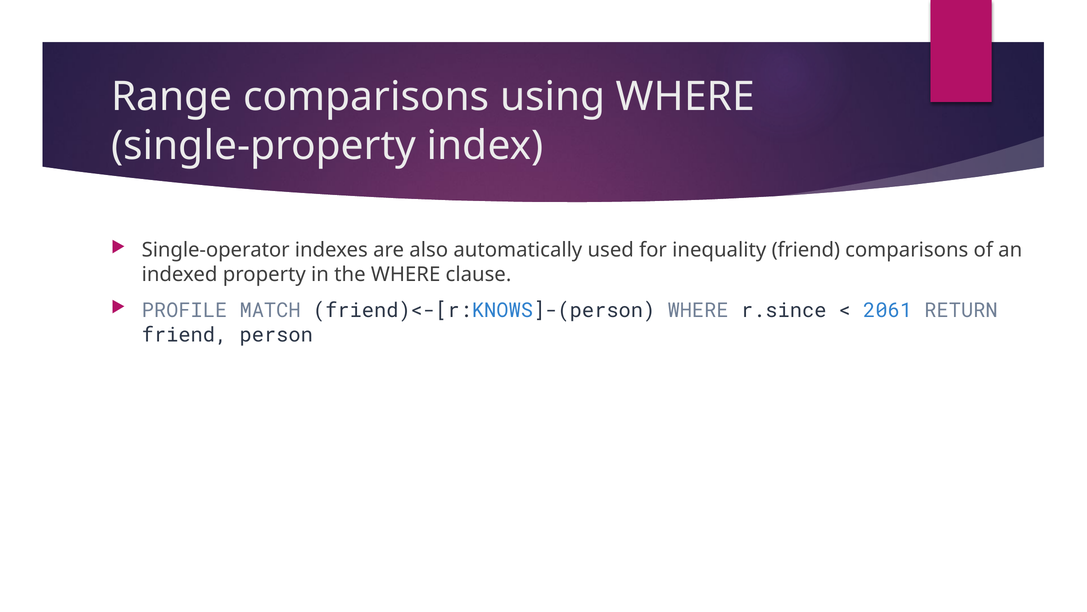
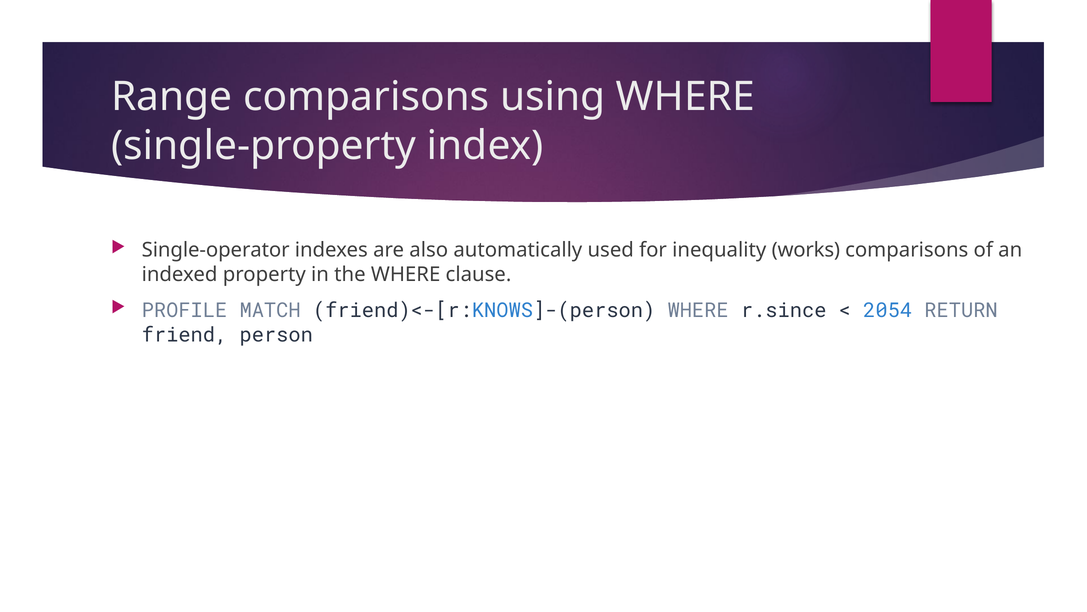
inequality friend: friend -> works (806, 250)
2061: 2061 -> 2054 (888, 310)
